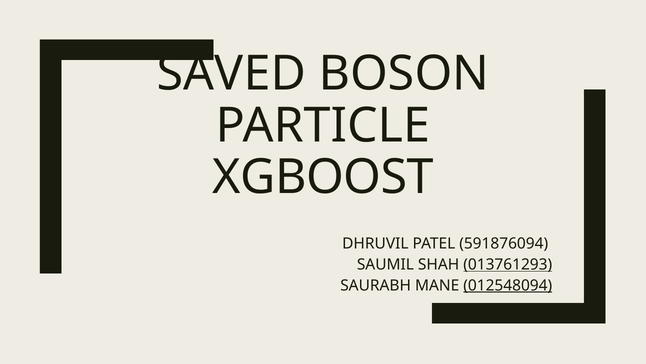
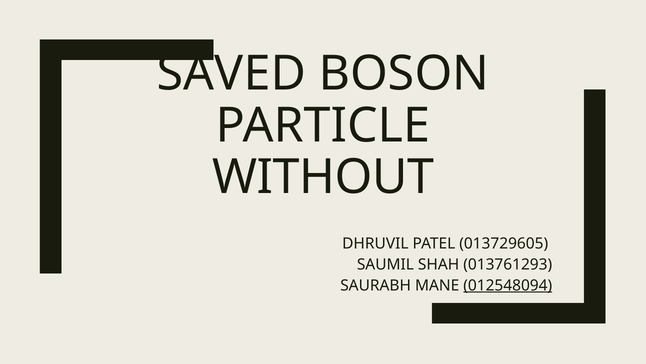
XGBOOST: XGBOOST -> WITHOUT (323, 177)
591876094: 591876094 -> 013729605 (504, 243)
013761293 underline: present -> none (508, 264)
